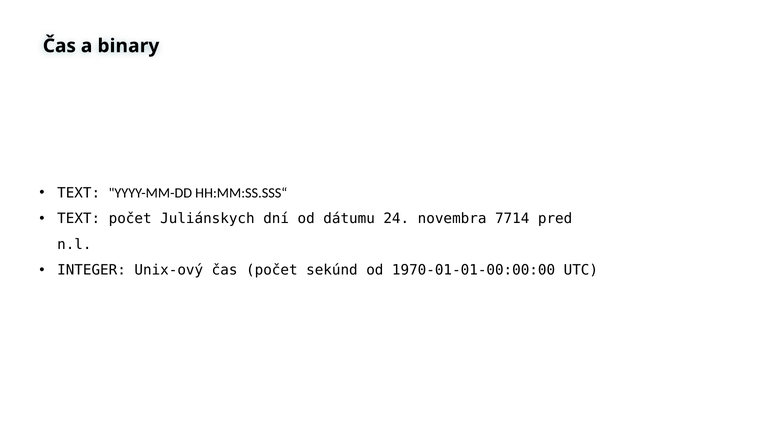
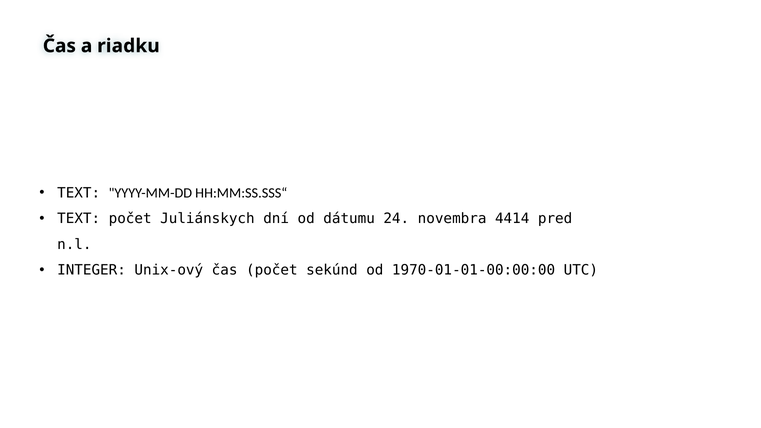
binary: binary -> riadku (128, 46)
7714: 7714 -> 4414 (512, 219)
